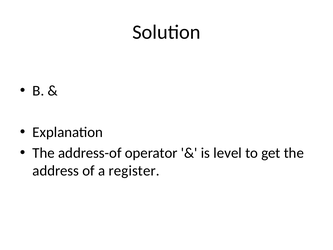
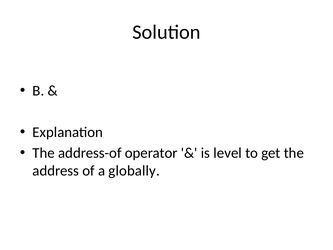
register: register -> globally (134, 171)
